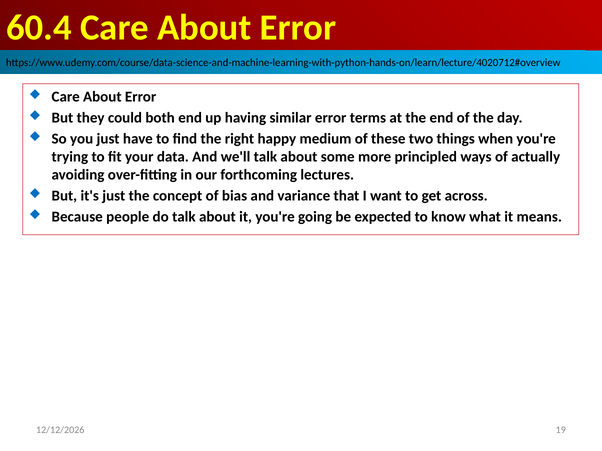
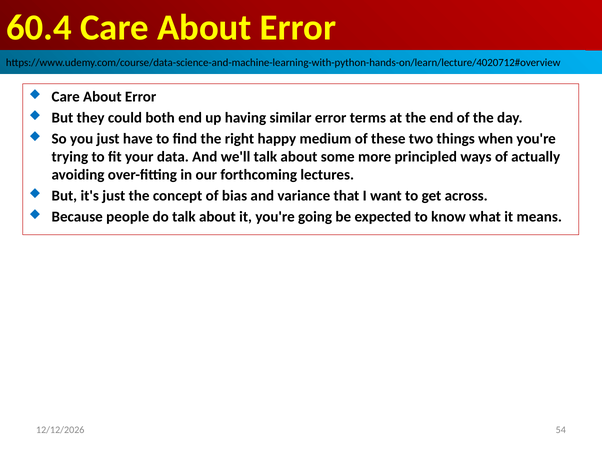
19: 19 -> 54 (561, 430)
